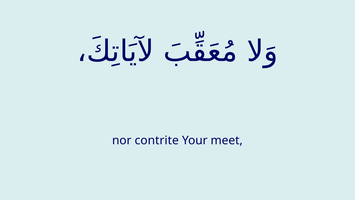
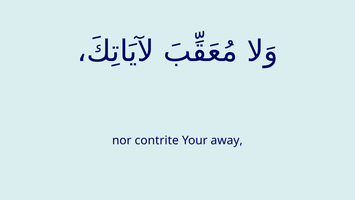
meet: meet -> away (227, 140)
